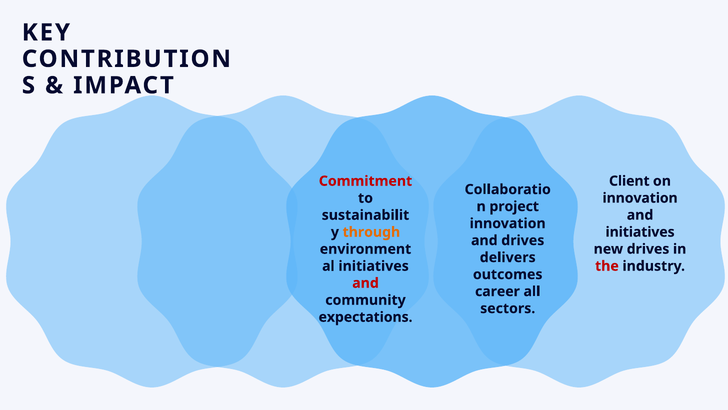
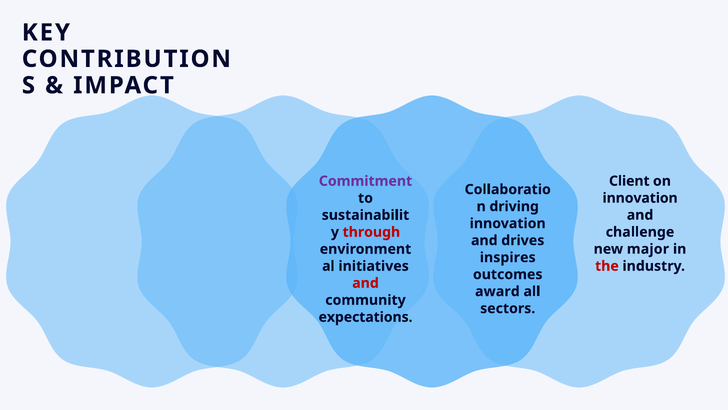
Commitment colour: red -> purple (365, 181)
project: project -> driving (514, 206)
initiatives: initiatives -> challenge (640, 232)
through colour: orange -> red (371, 232)
new drives: drives -> major (648, 249)
delivers: delivers -> inspires (508, 257)
career: career -> award (497, 291)
